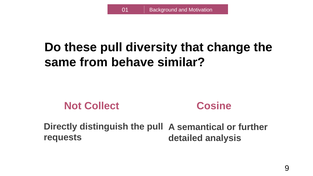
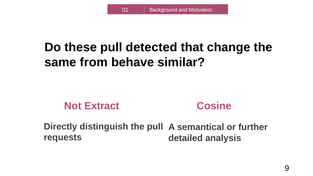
diversity: diversity -> detected (151, 47)
Collect: Collect -> Extract (102, 106)
